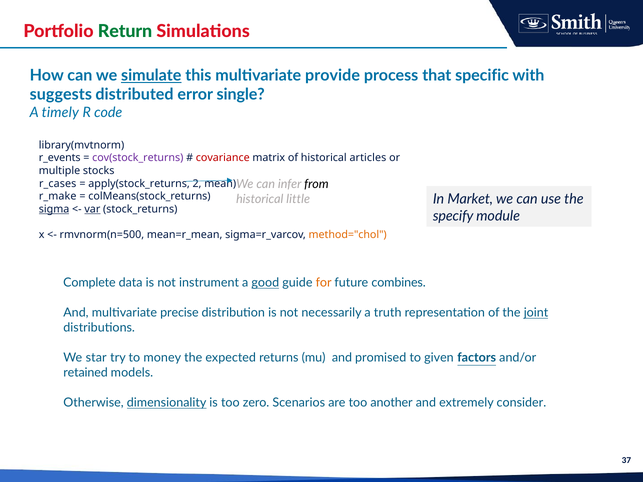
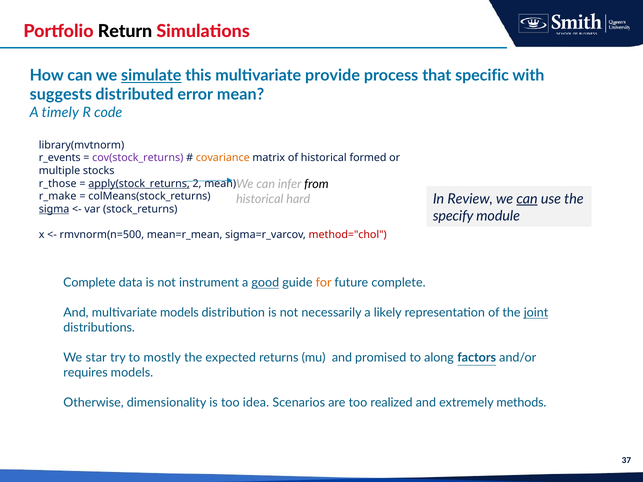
Return colour: green -> black (125, 31)
error single: single -> mean (241, 95)
covariance colour: red -> orange (223, 158)
articles: articles -> formed (368, 158)
r_cases: r_cases -> r_those (58, 184)
apply(stock_returns underline: none -> present (139, 184)
Market: Market -> Review (470, 199)
can underline: none -> present (527, 199)
little: little -> hard (298, 199)
var underline: present -> none (92, 209)
method="chol colour: orange -> red (348, 235)
future combines: combines -> complete (398, 283)
multivariate precise: precise -> models (179, 313)
truth: truth -> likely (388, 313)
money: money -> mostly (162, 358)
given: given -> along (439, 358)
retained: retained -> requires (86, 373)
dimensionality underline: present -> none (167, 403)
zero: zero -> idea (256, 403)
another: another -> realized (392, 403)
consider: consider -> methods (521, 403)
